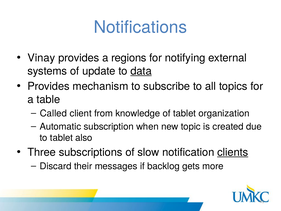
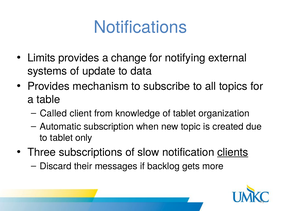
Vinay: Vinay -> Limits (41, 58)
regions: regions -> change (129, 58)
data underline: present -> none (141, 71)
also: also -> only (84, 138)
